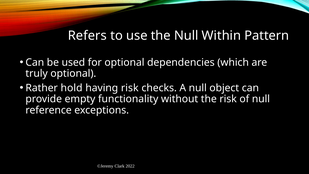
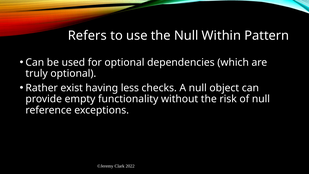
hold: hold -> exist (72, 88)
having risk: risk -> less (130, 88)
